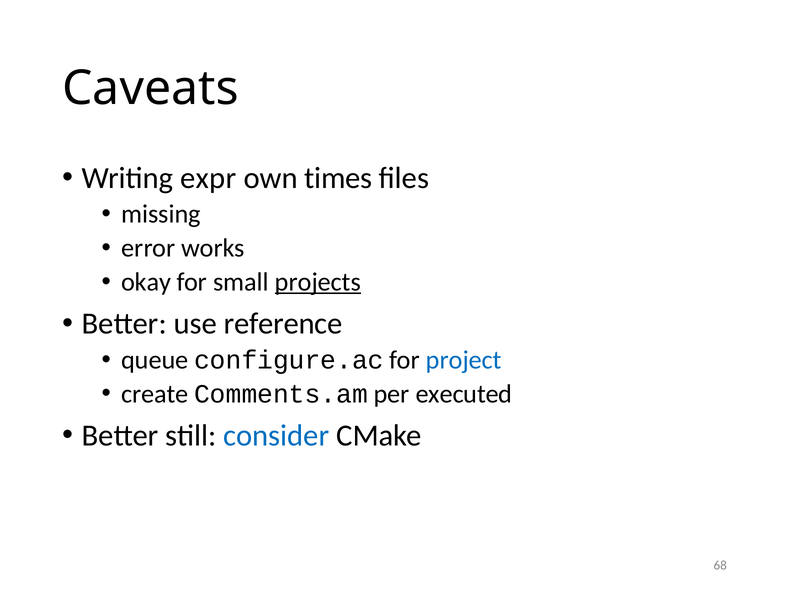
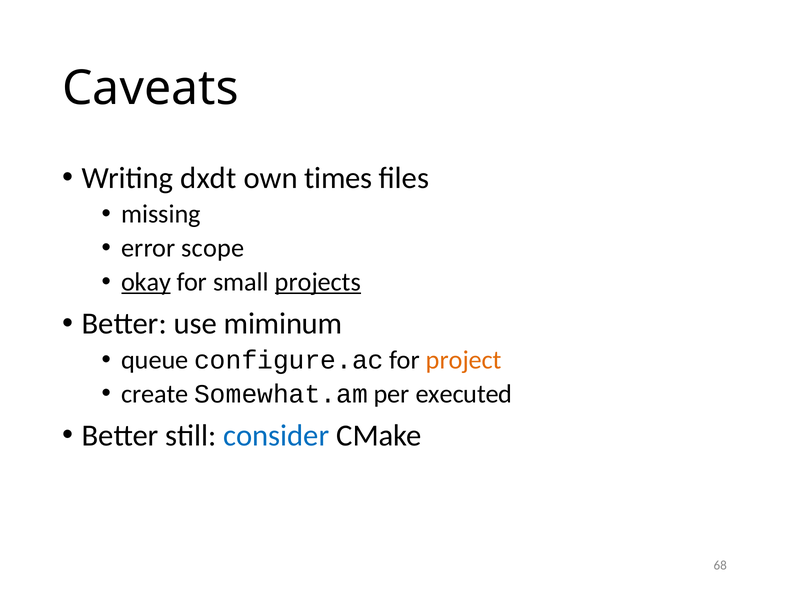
expr: expr -> dxdt (208, 178)
works: works -> scope (213, 248)
okay underline: none -> present (146, 282)
reference: reference -> miminum (283, 324)
project colour: blue -> orange (464, 360)
Comments.am: Comments.am -> Somewhat.am (281, 394)
